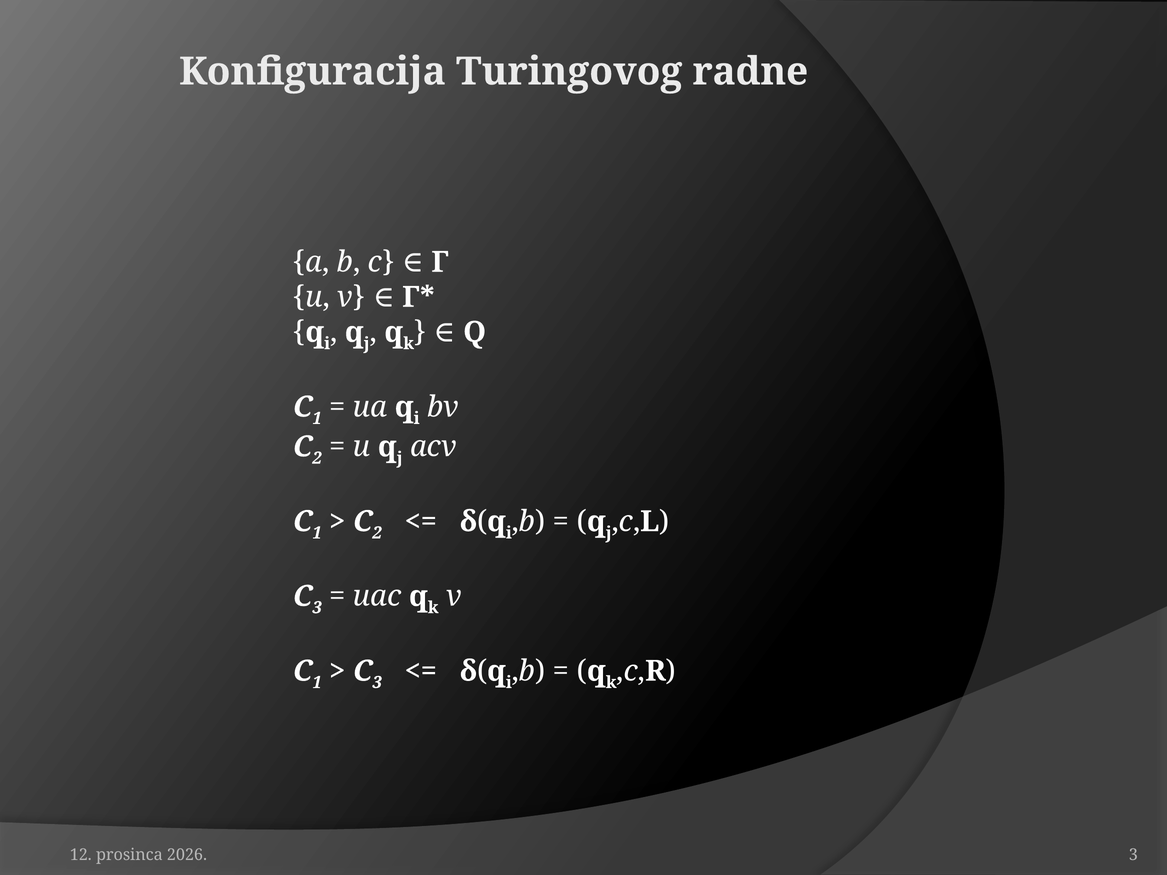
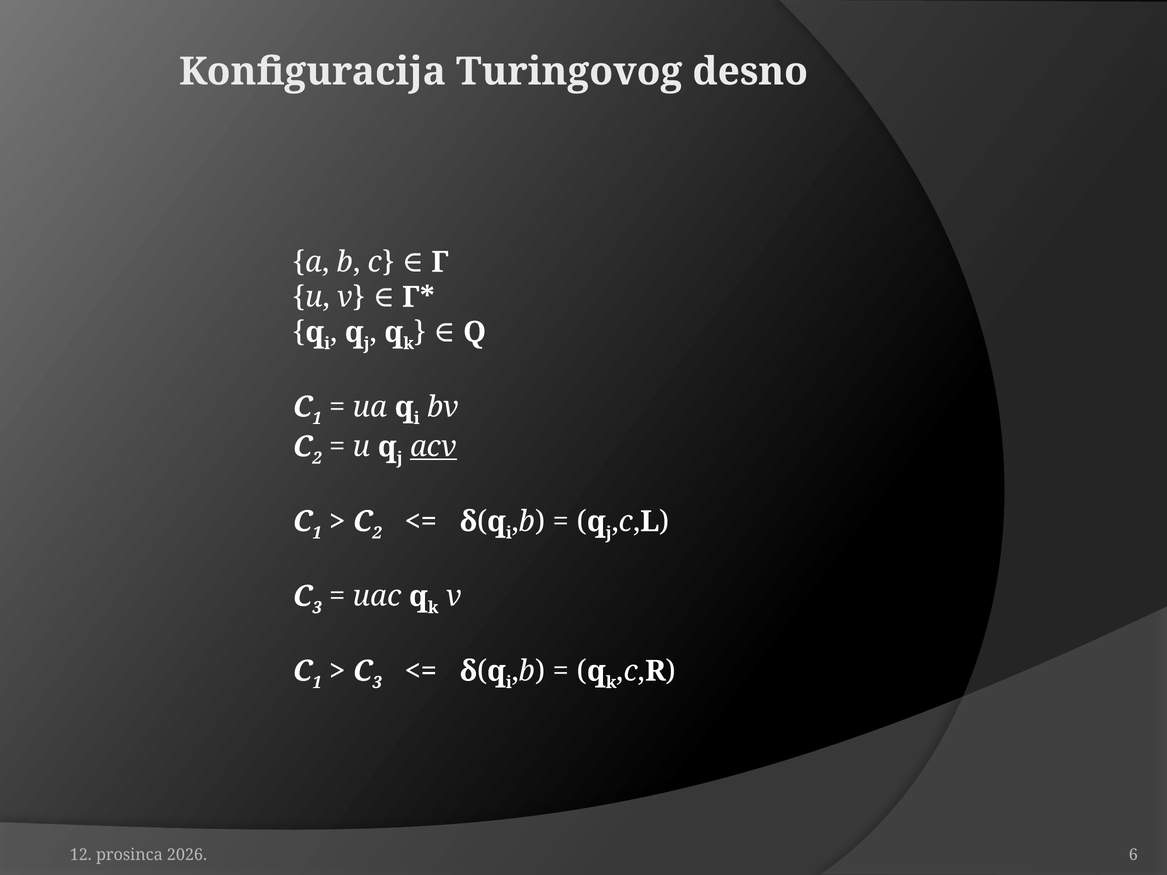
radne: radne -> desno (750, 72)
acv underline: none -> present (433, 447)
3: 3 -> 6 (1133, 855)
